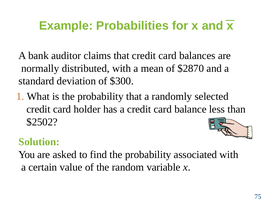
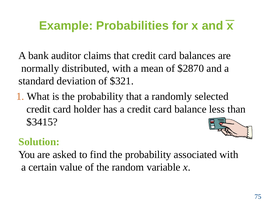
$300: $300 -> $321 (122, 81)
$2502: $2502 -> $3415 (42, 122)
